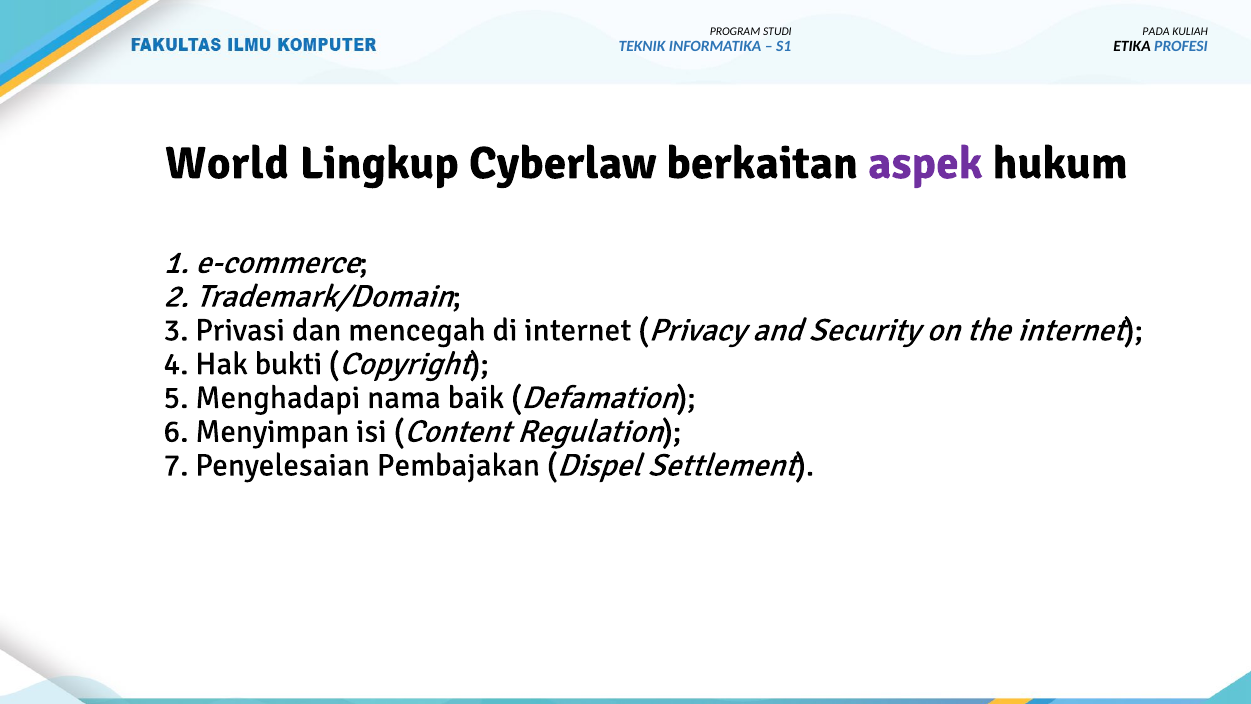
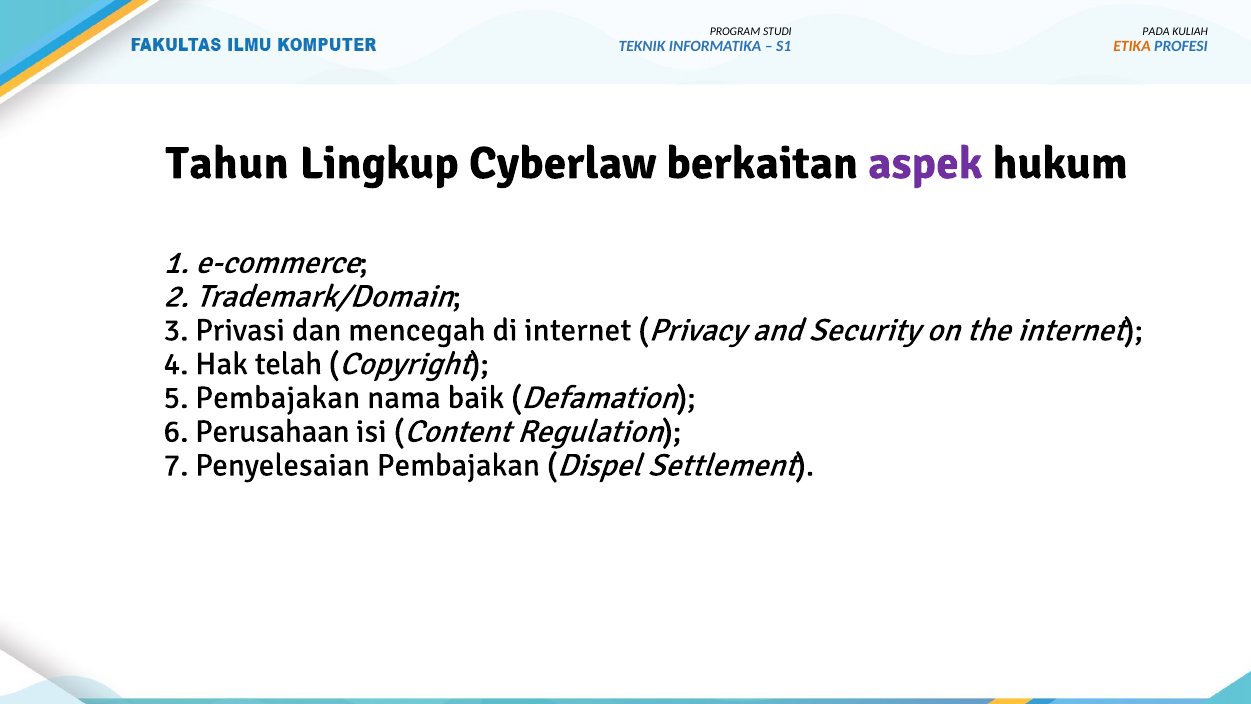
ETIKA colour: black -> orange (1132, 47)
World: World -> Tahun (227, 163)
bukti: bukti -> telah (288, 364)
5 Menghadapi: Menghadapi -> Pembajakan (278, 397)
Menyimpan: Menyimpan -> Perusahaan (272, 431)
